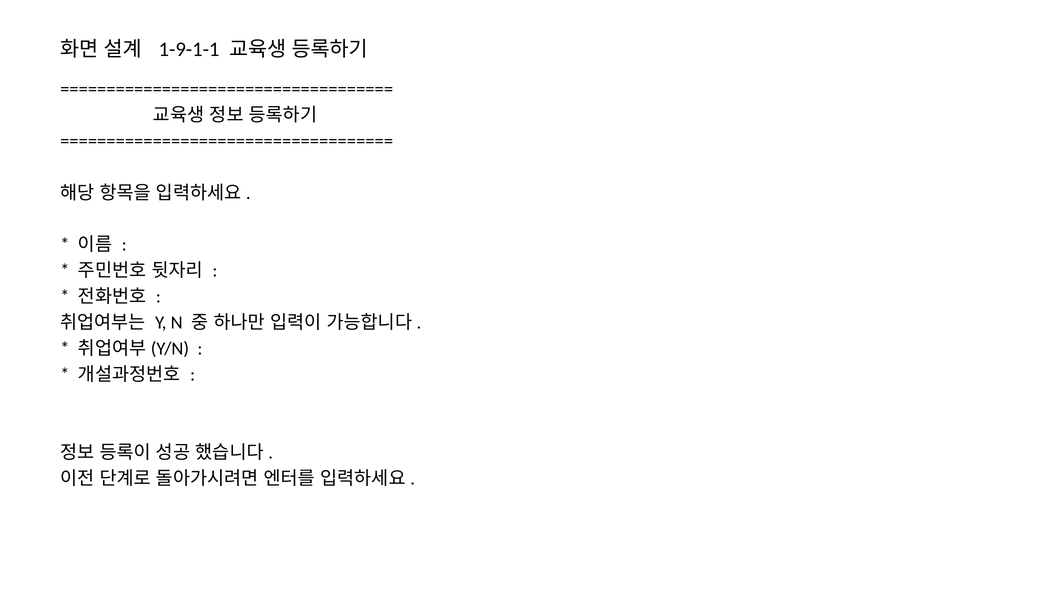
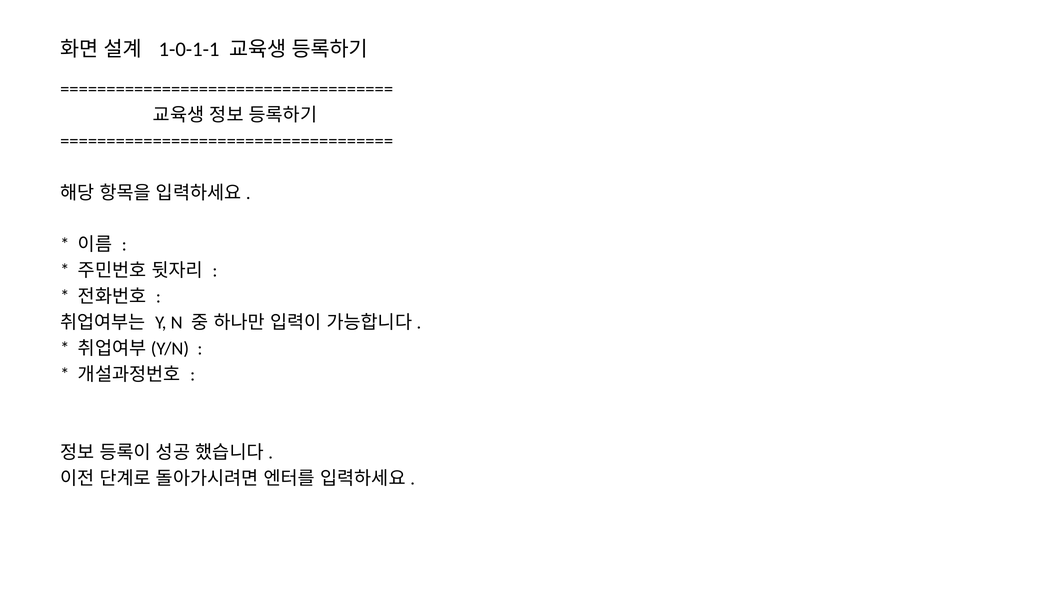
1-9-1-1: 1-9-1-1 -> 1-0-1-1 (189, 50)
